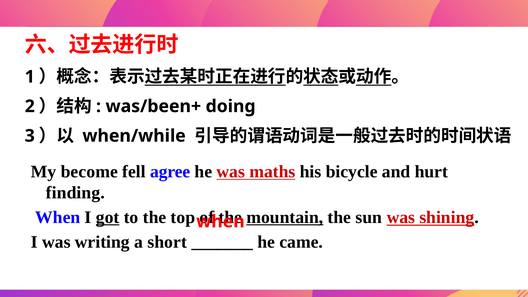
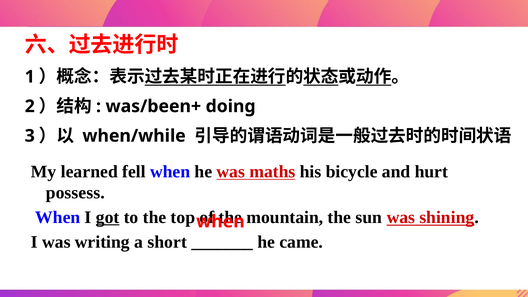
become: become -> learned (89, 172)
fell agree: agree -> when (170, 172)
finding: finding -> possess (75, 193)
mountain underline: present -> none (285, 217)
